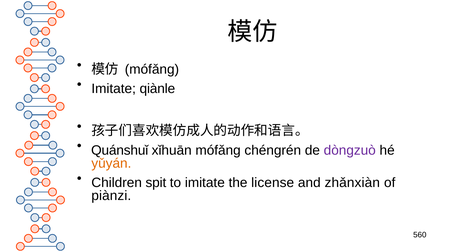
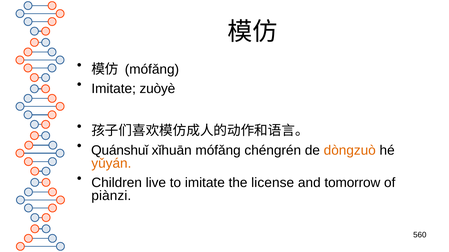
qiànle: qiànle -> zuòyè (157, 89)
dòngzuò colour: purple -> orange (350, 151)
spit: spit -> live (156, 183)
zhǎnxiàn: zhǎnxiàn -> tomorrow (352, 183)
